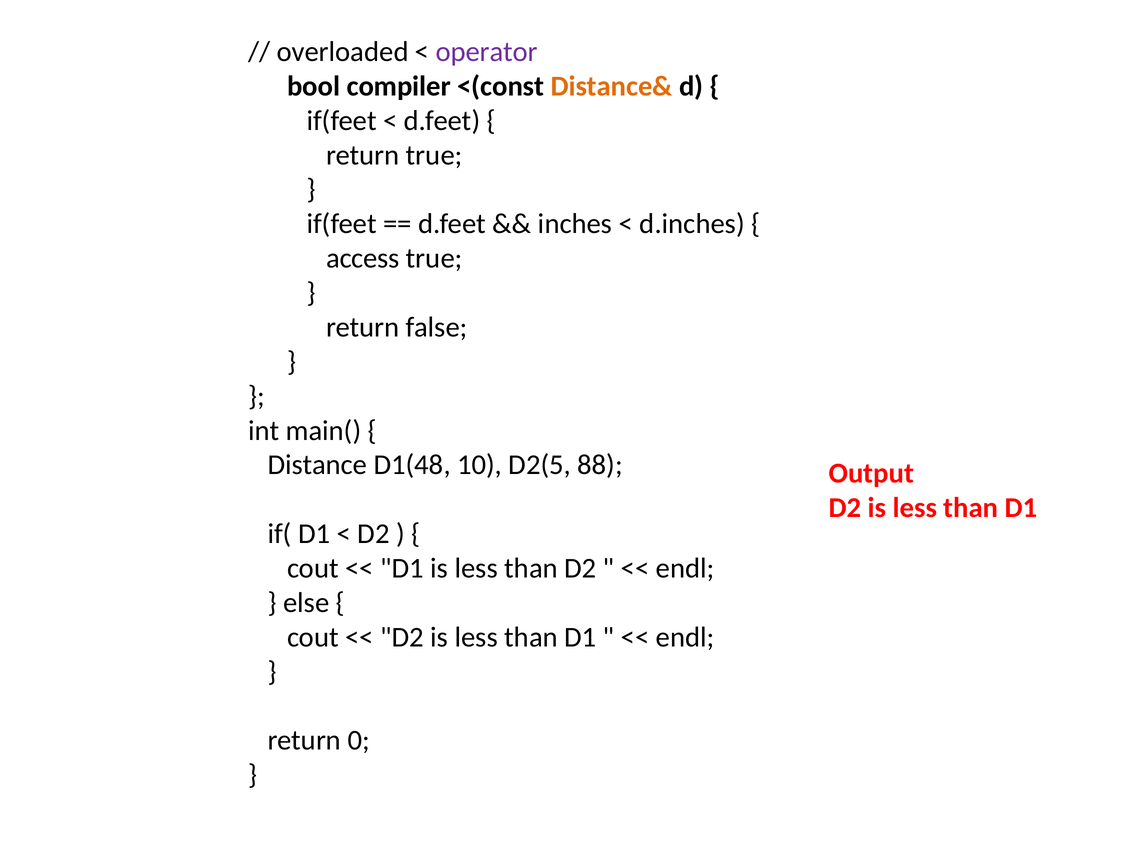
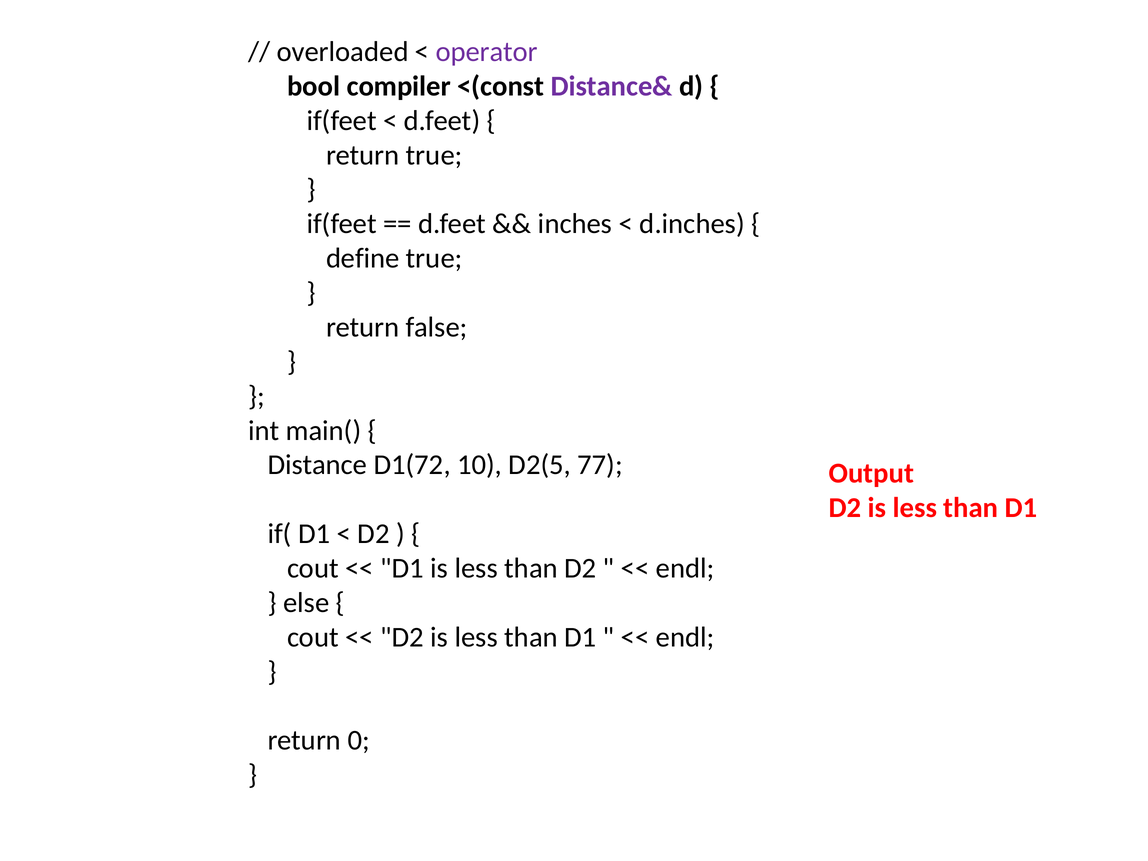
Distance& colour: orange -> purple (612, 86)
access: access -> define (363, 258)
D1(48: D1(48 -> D1(72 (412, 465)
88: 88 -> 77 (600, 465)
